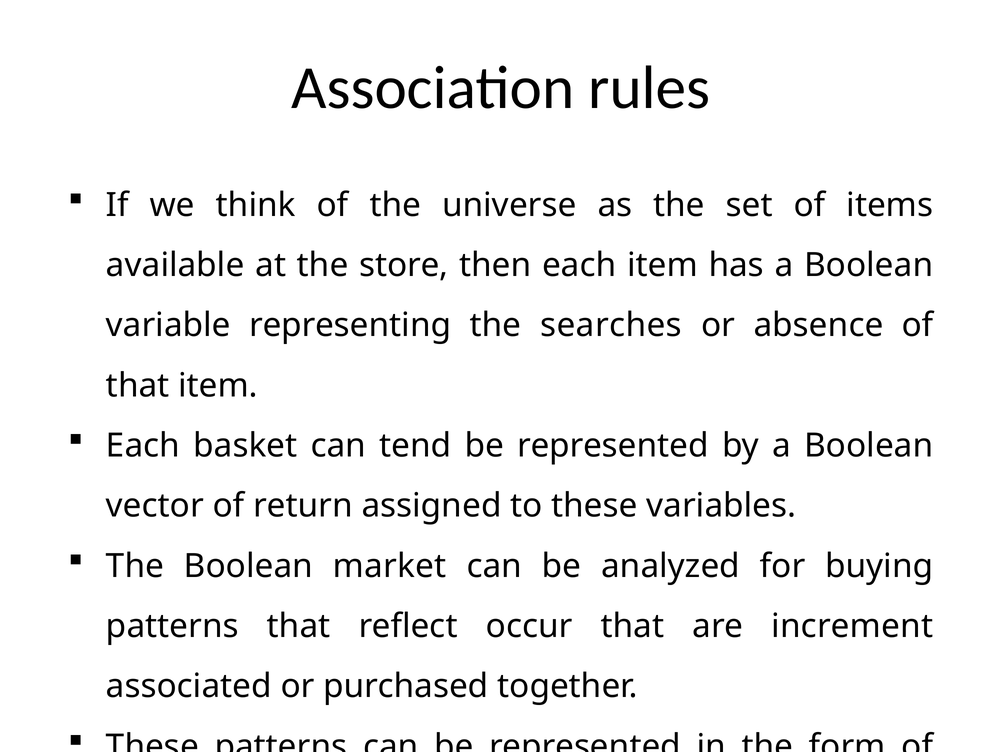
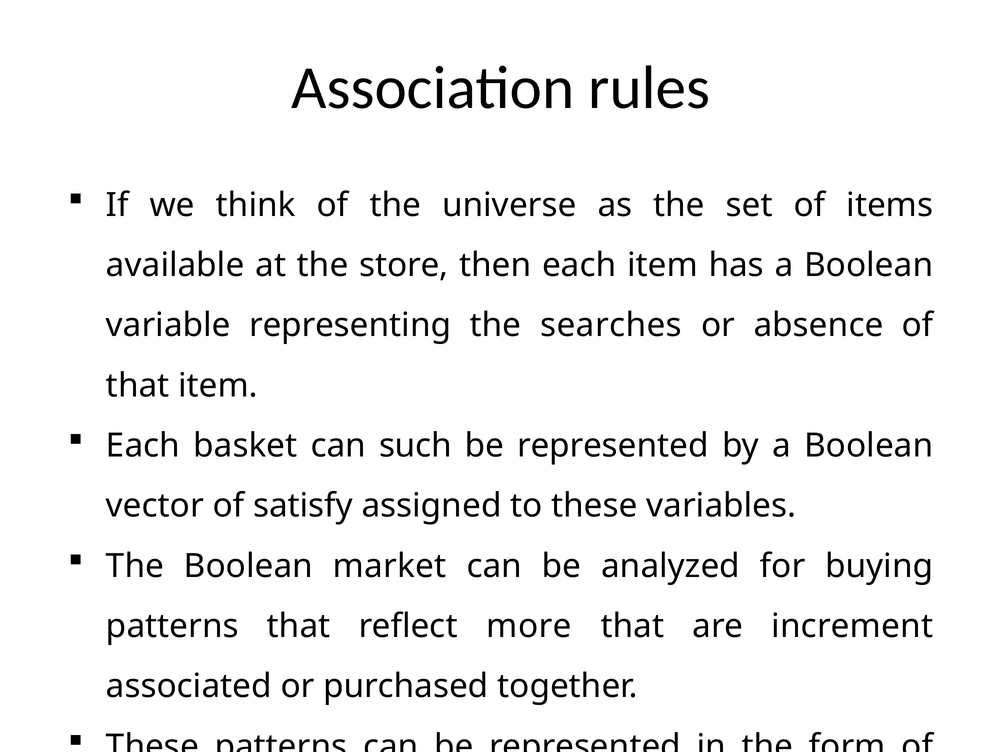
tend: tend -> such (416, 446)
return: return -> satisfy (303, 506)
occur: occur -> more (529, 626)
